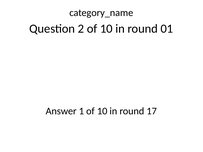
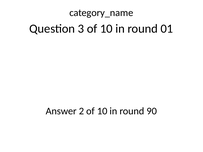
2: 2 -> 3 (81, 29)
1: 1 -> 2 (81, 111)
17: 17 -> 90 (152, 111)
